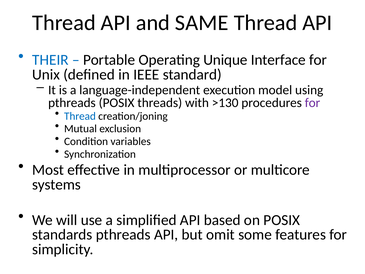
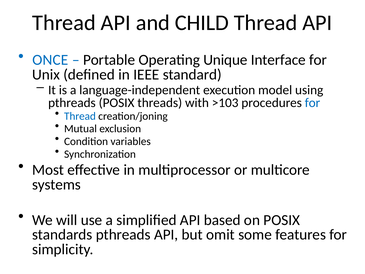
SAME: SAME -> CHILD (202, 23)
THEIR: THEIR -> ONCE (50, 60)
>130: >130 -> >103 (225, 103)
for colour: purple -> blue (312, 103)
